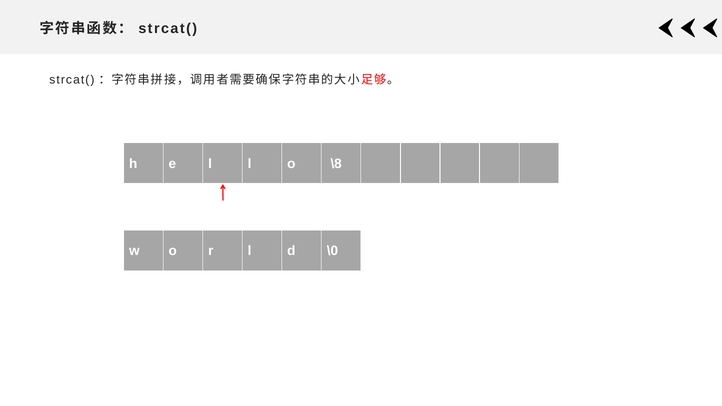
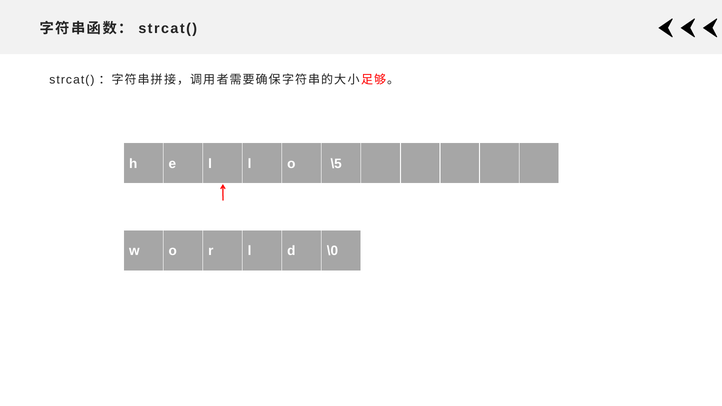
\8: \8 -> \5 (336, 164)
